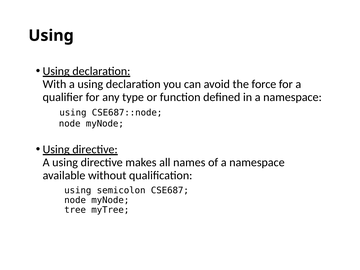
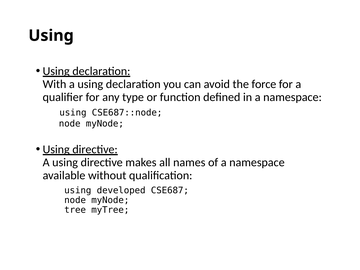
semicolon: semicolon -> developed (121, 190)
